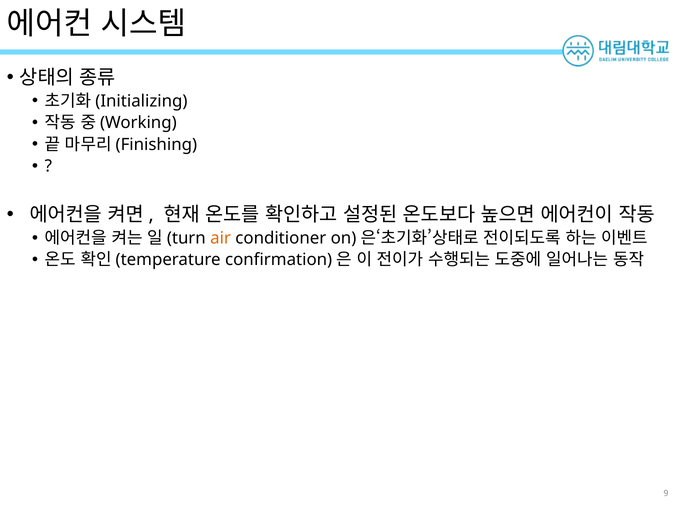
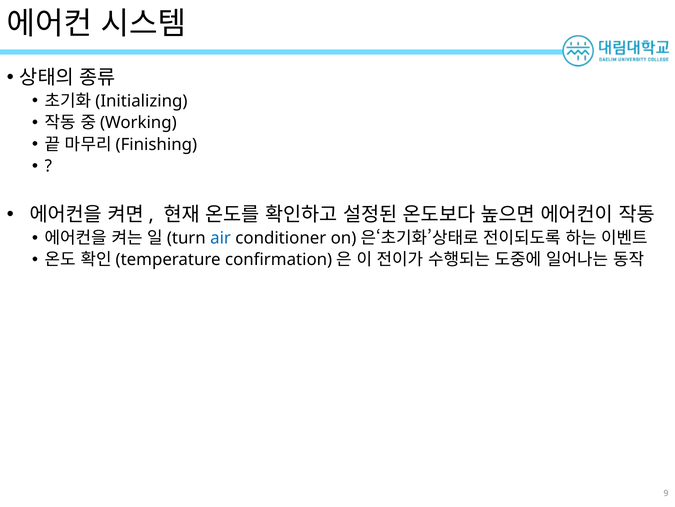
air colour: orange -> blue (221, 238)
